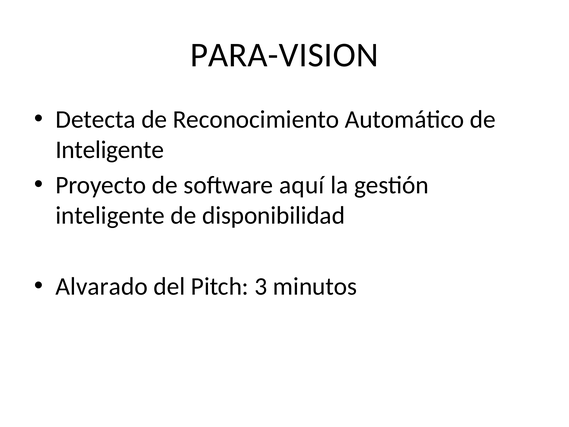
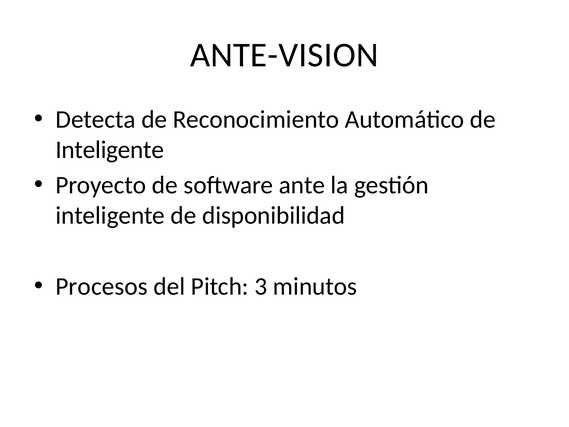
PARA-VISION: PARA-VISION -> ANTE-VISION (284, 55)
aquí: aquí -> ante (302, 185)
Alvarado: Alvarado -> Procesos (102, 286)
